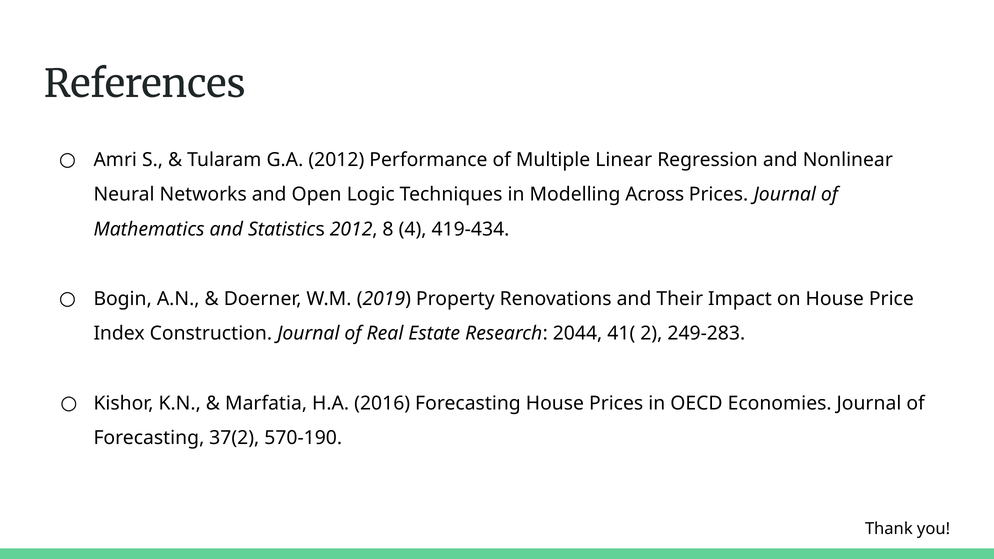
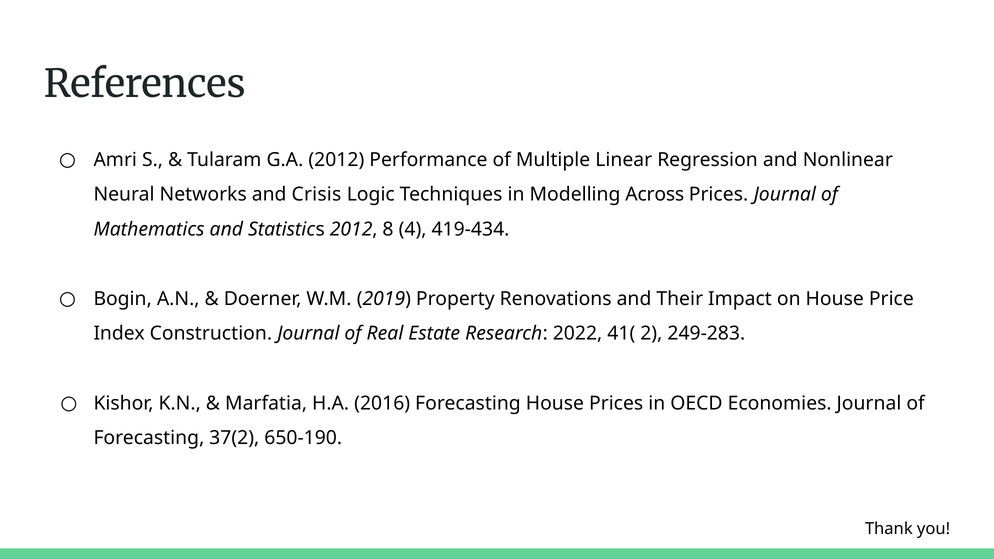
Open: Open -> Crisis (316, 195)
2044: 2044 -> 2022 (578, 334)
570-190: 570-190 -> 650-190 (303, 438)
